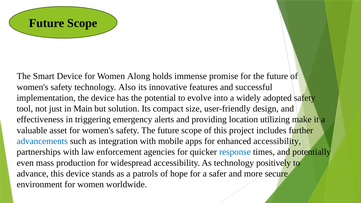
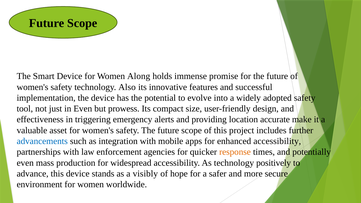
in Main: Main -> Even (83, 109)
solution: solution -> prowess (124, 109)
utilizing: utilizing -> accurate (275, 120)
response colour: blue -> orange (235, 152)
patrols: patrols -> visibly (145, 174)
